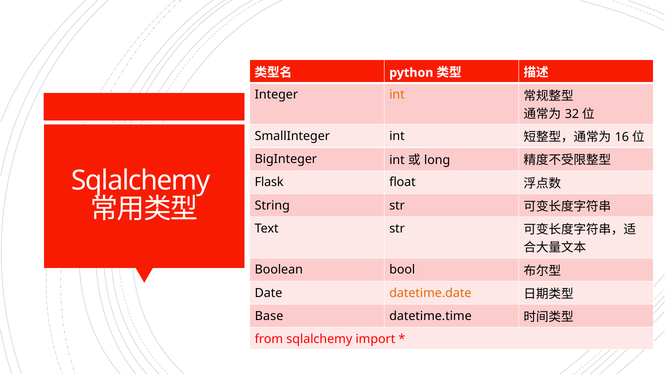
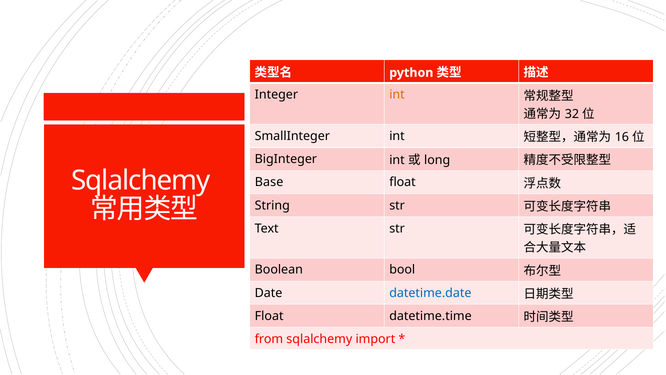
Flask: Flask -> Base (269, 182)
datetime.date colour: orange -> blue (430, 293)
Base: Base -> Float (269, 316)
